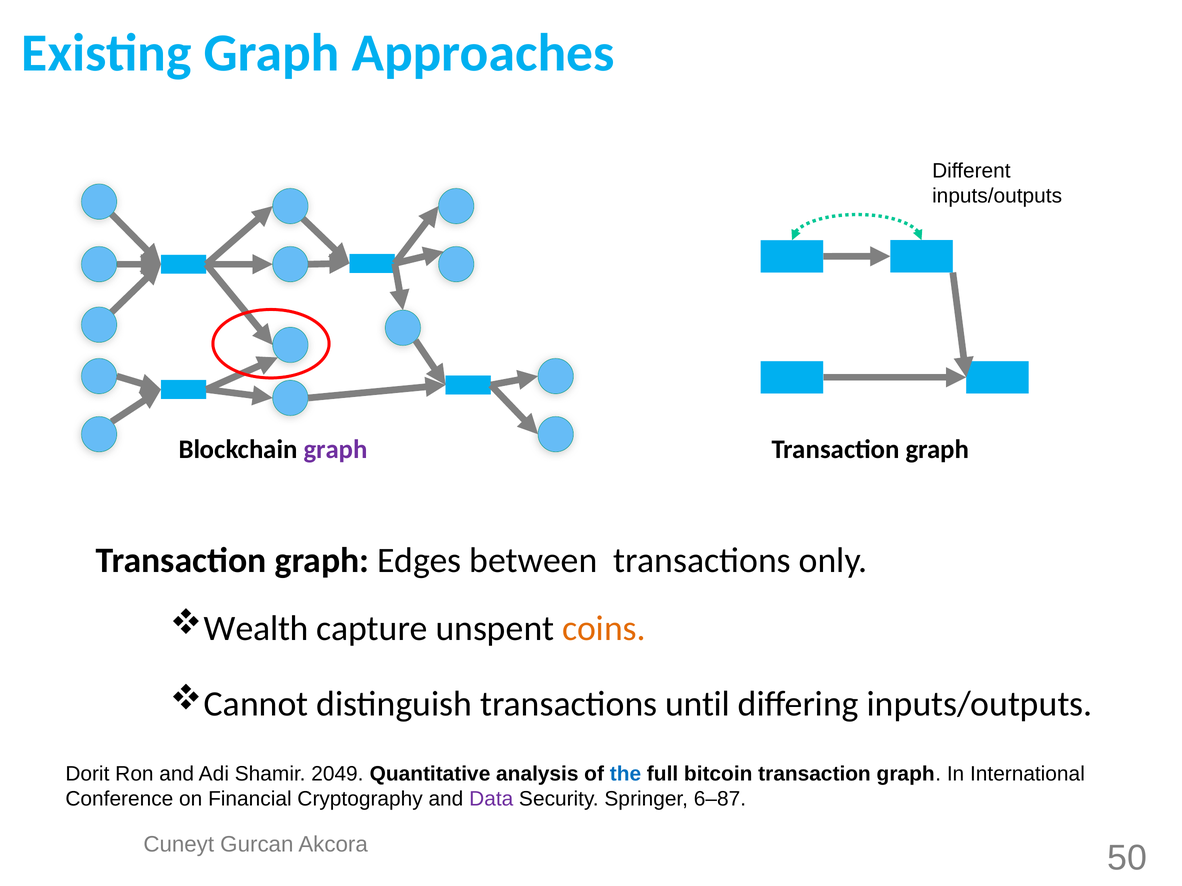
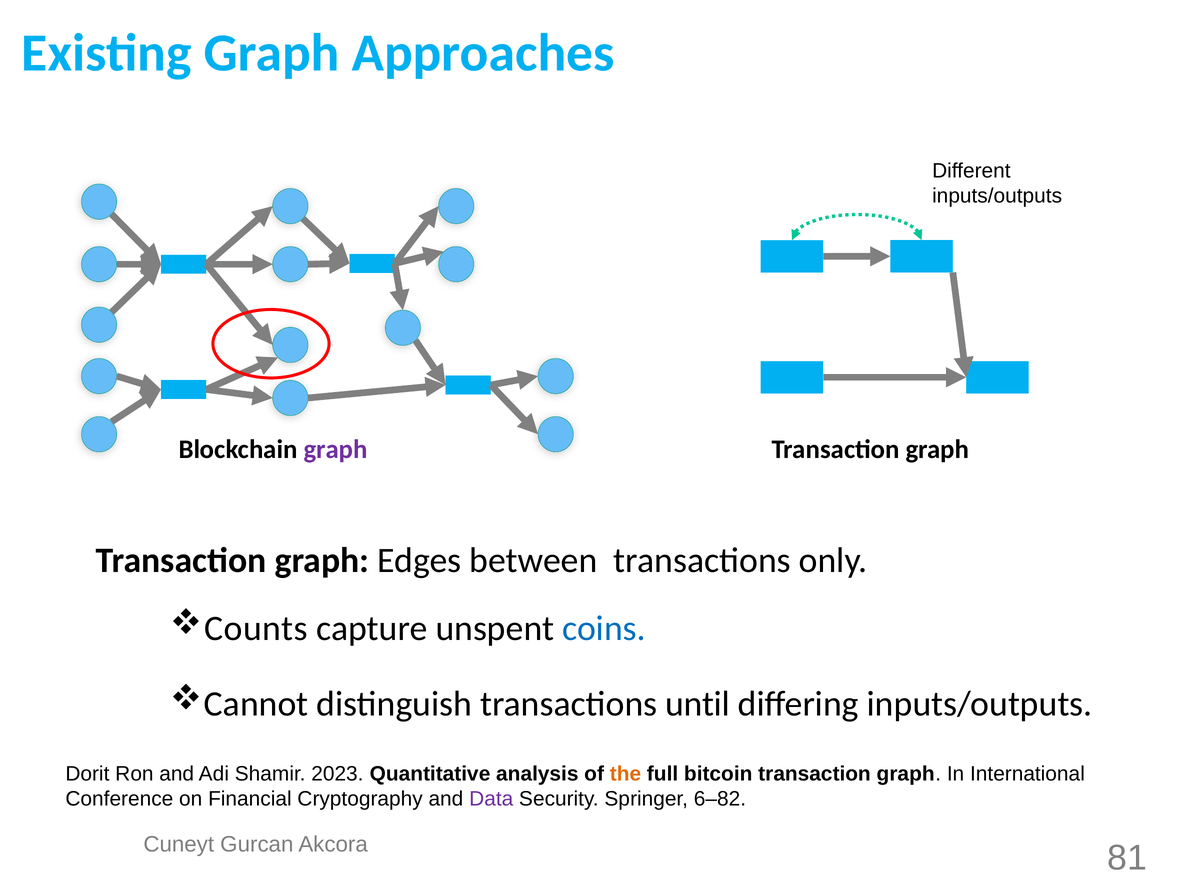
Wealth: Wealth -> Counts (256, 629)
coins colour: orange -> blue (604, 629)
2049: 2049 -> 2023 (337, 774)
the colour: blue -> orange (625, 774)
6–87: 6–87 -> 6–82 (720, 799)
50: 50 -> 81 (1127, 858)
